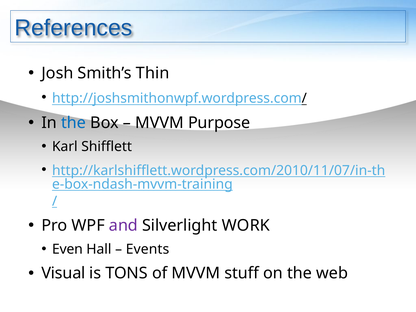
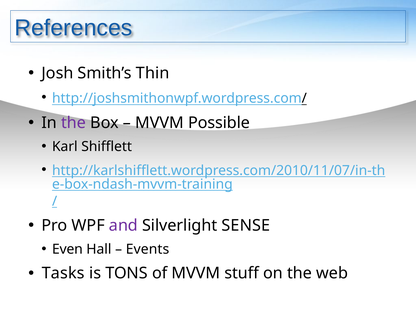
the colour: blue -> purple (74, 123)
Purpose: Purpose -> Possible (219, 123)
WORK: WORK -> SENSE (246, 226)
Visual: Visual -> Tasks (63, 273)
